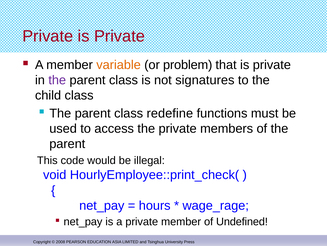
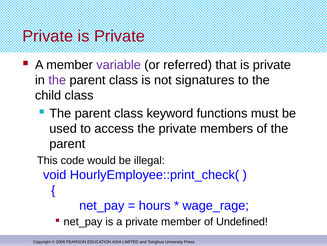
variable colour: orange -> purple (119, 65)
problem: problem -> referred (188, 65)
redefine: redefine -> keyword (170, 113)
